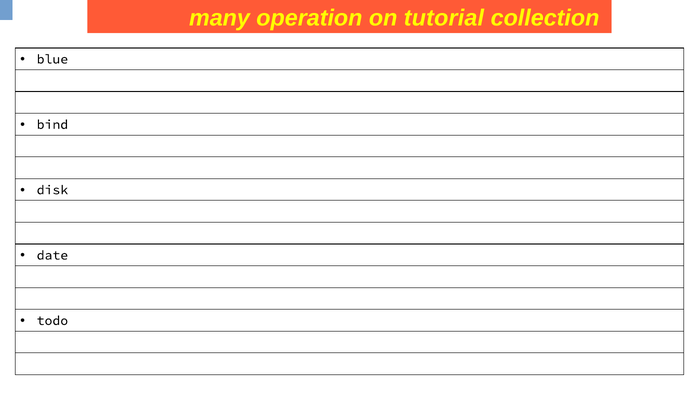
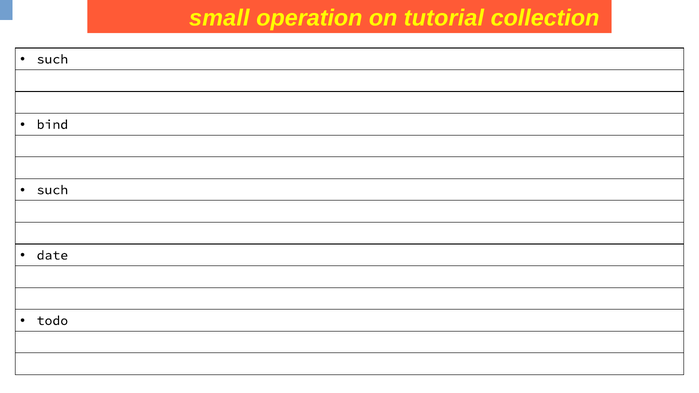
many: many -> small (219, 18)
blue: blue -> such (52, 59)
disk: disk -> such (52, 190)
